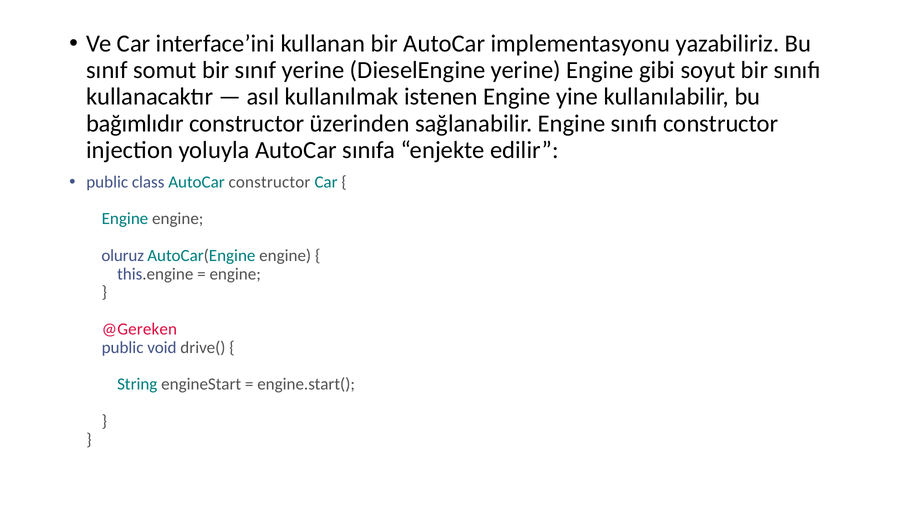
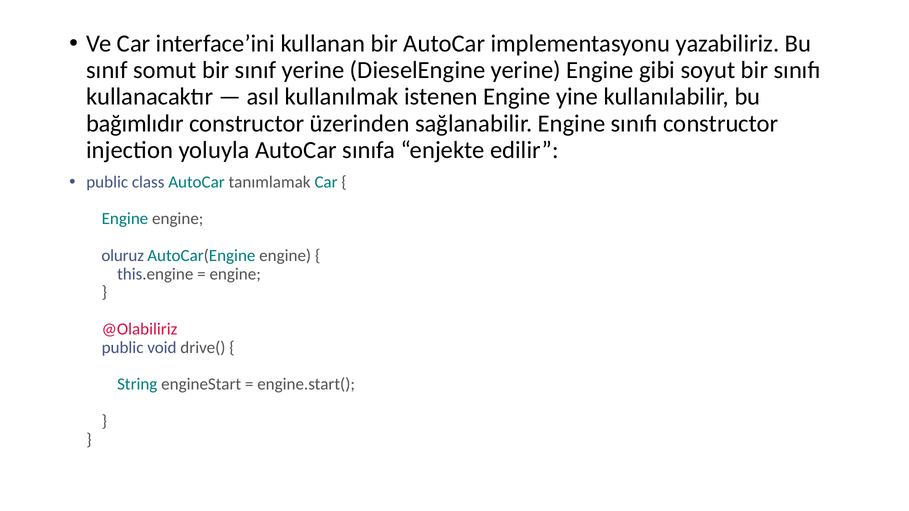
AutoCar constructor: constructor -> tanımlamak (270, 182)
@Gereken: @Gereken -> @Olabiliriz (140, 329)
